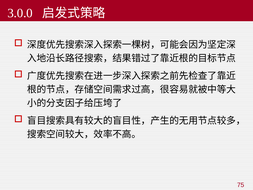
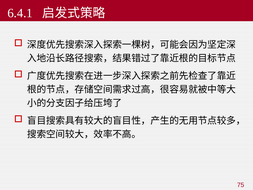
3.0.0: 3.0.0 -> 6.4.1 (20, 13)
